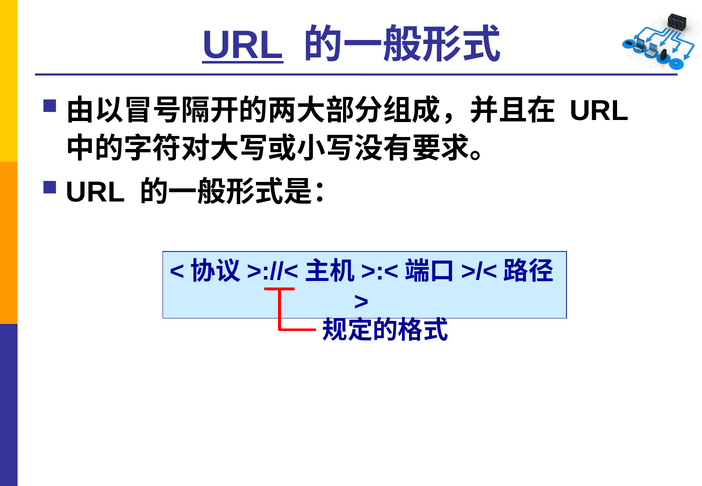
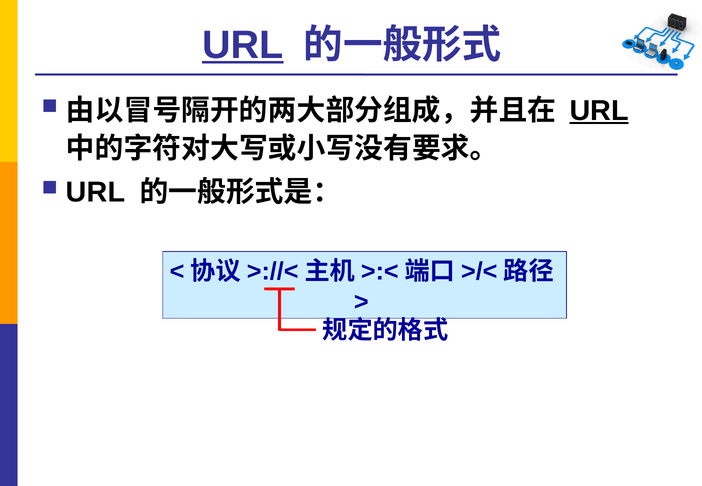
URL underline: none -> present (599, 111)
